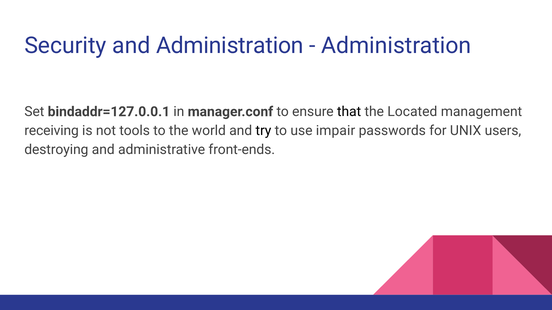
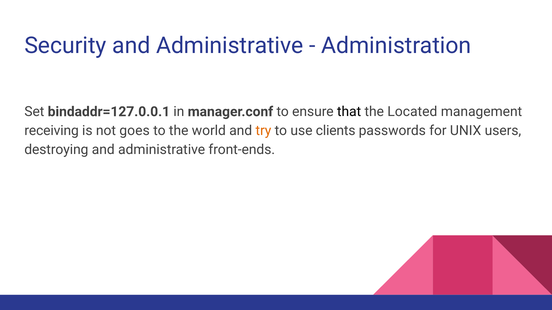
Security and Administration: Administration -> Administrative (230, 46)
tools: tools -> goes (135, 131)
try colour: black -> orange (263, 131)
impair: impair -> clients (336, 131)
